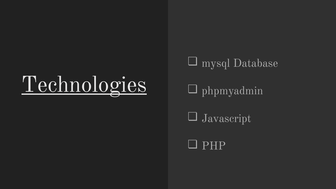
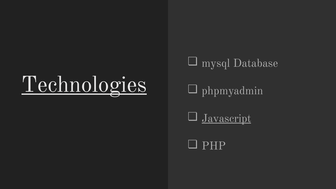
Javascript underline: none -> present (226, 118)
